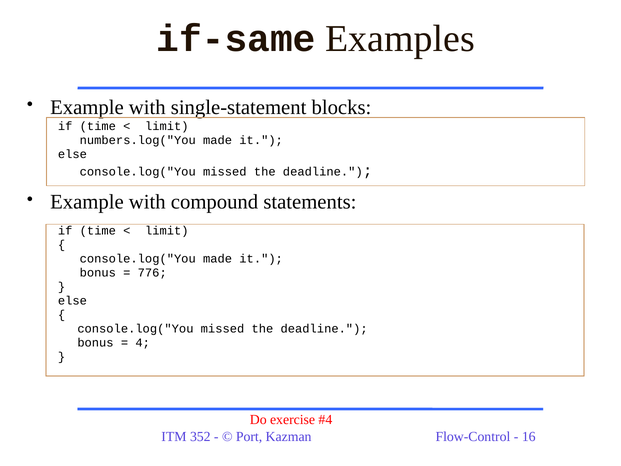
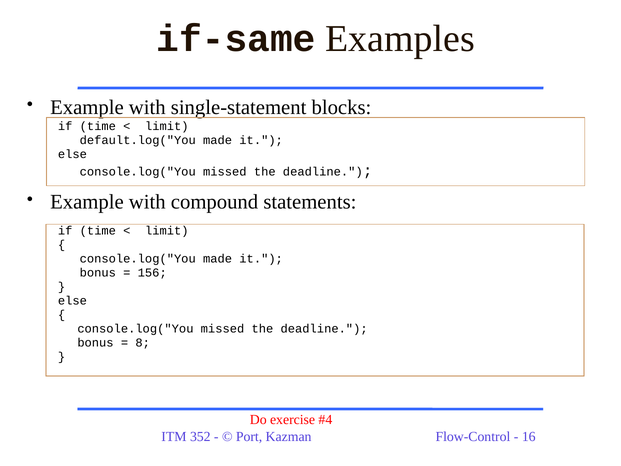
numbers.log("You: numbers.log("You -> default.log("You (138, 140)
776: 776 -> 156 (152, 273)
4: 4 -> 8 (143, 343)
